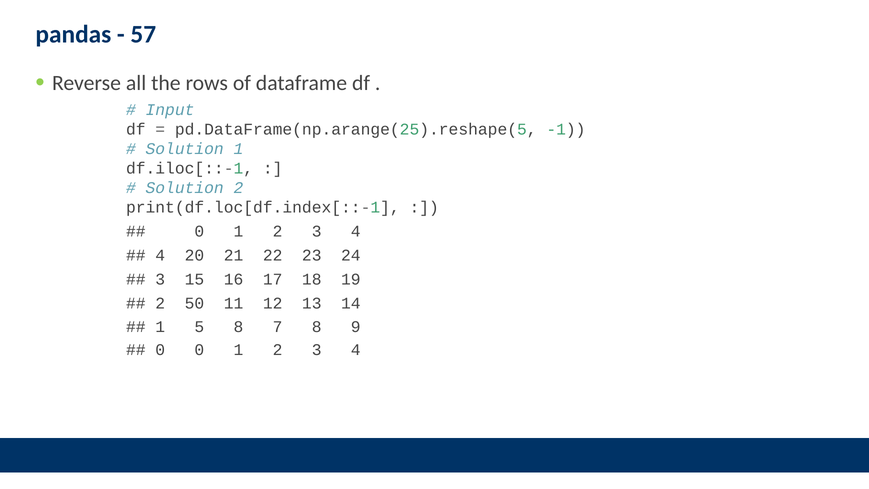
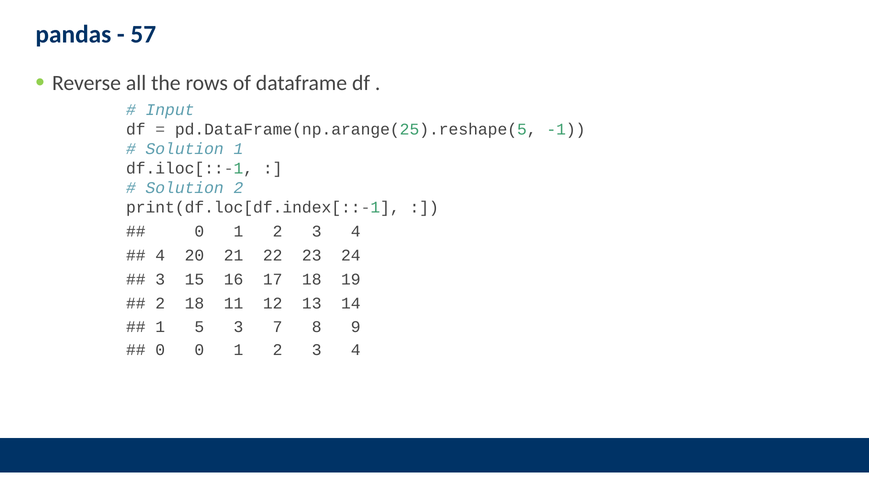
2 50: 50 -> 18 (194, 303)
5 8: 8 -> 3 (238, 327)
